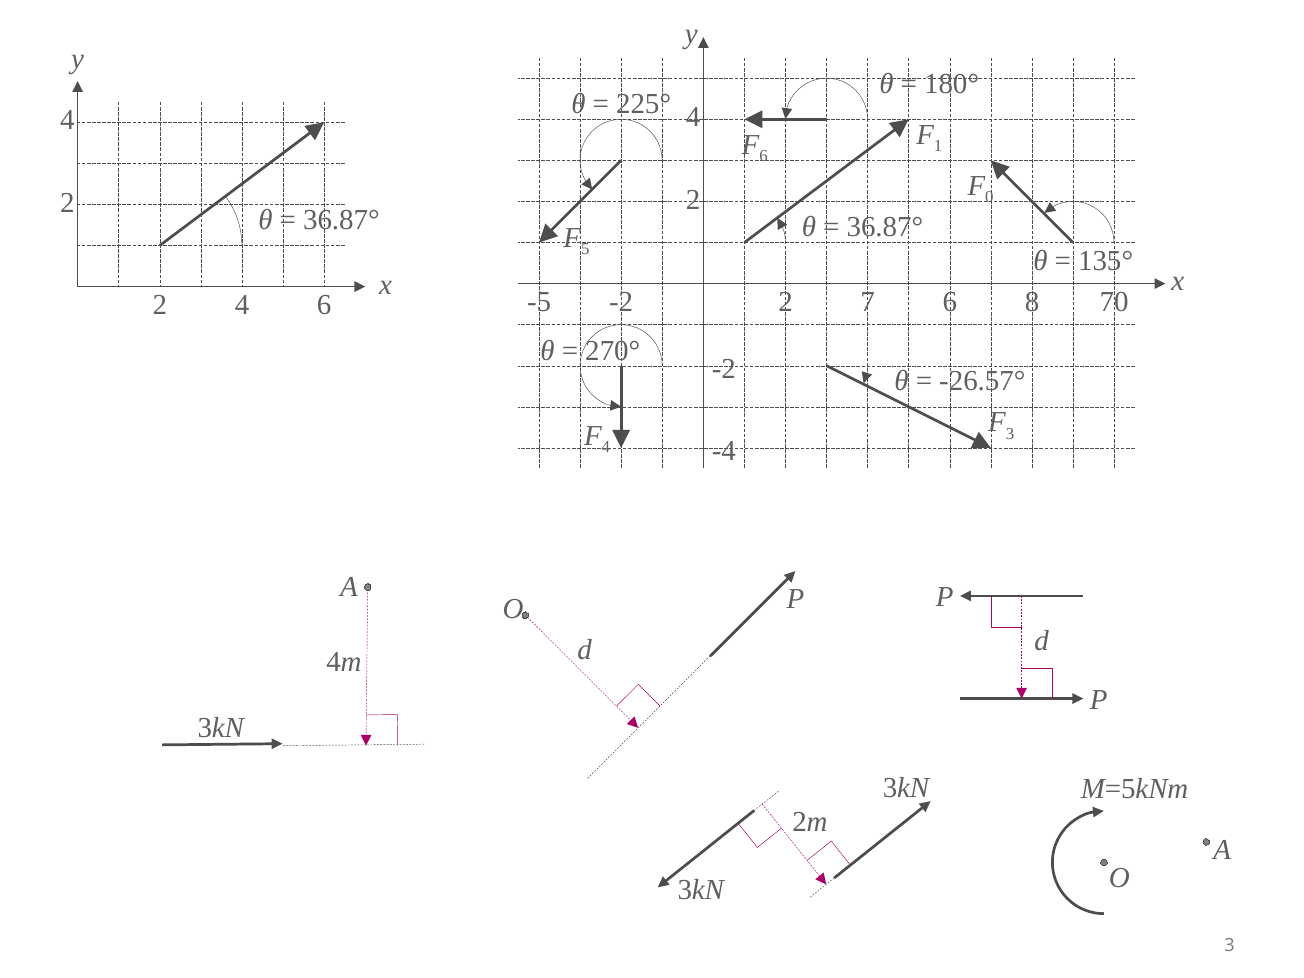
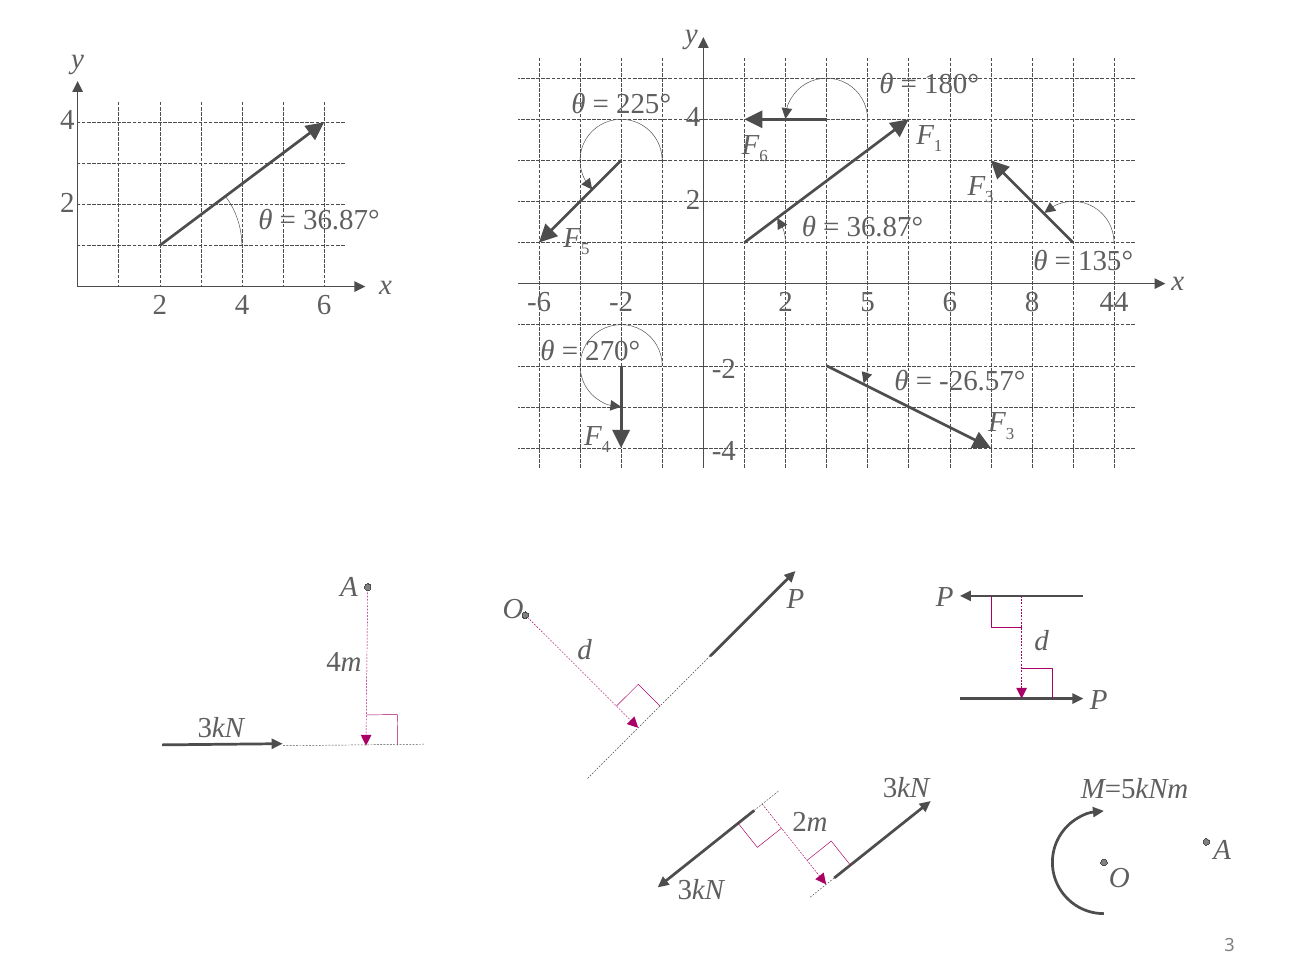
0: 0 -> 3 (989, 197)
-5: -5 -> -6 (539, 302)
2 7: 7 -> 5 (868, 302)
70: 70 -> 44 (1114, 302)
